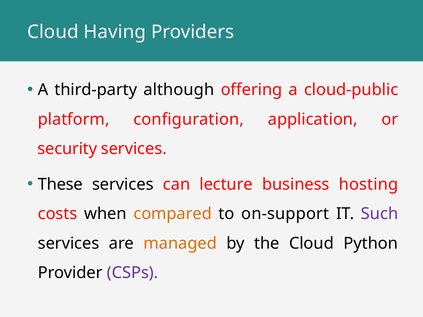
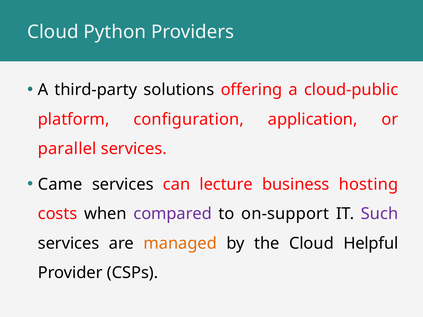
Having: Having -> Python (115, 32)
although: although -> solutions (179, 90)
security: security -> parallel (67, 149)
These: These -> Came (60, 184)
compared colour: orange -> purple (173, 214)
Python: Python -> Helpful (371, 244)
CSPs colour: purple -> black (133, 273)
